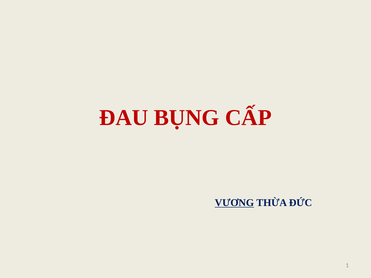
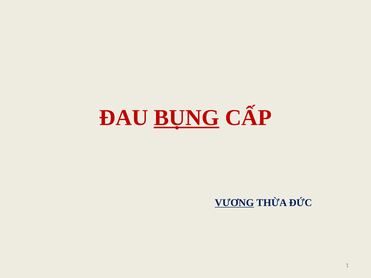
BỤNG underline: none -> present (187, 118)
